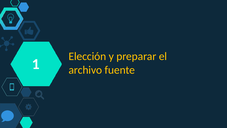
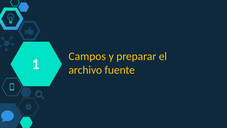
Elección: Elección -> Campos (87, 56)
